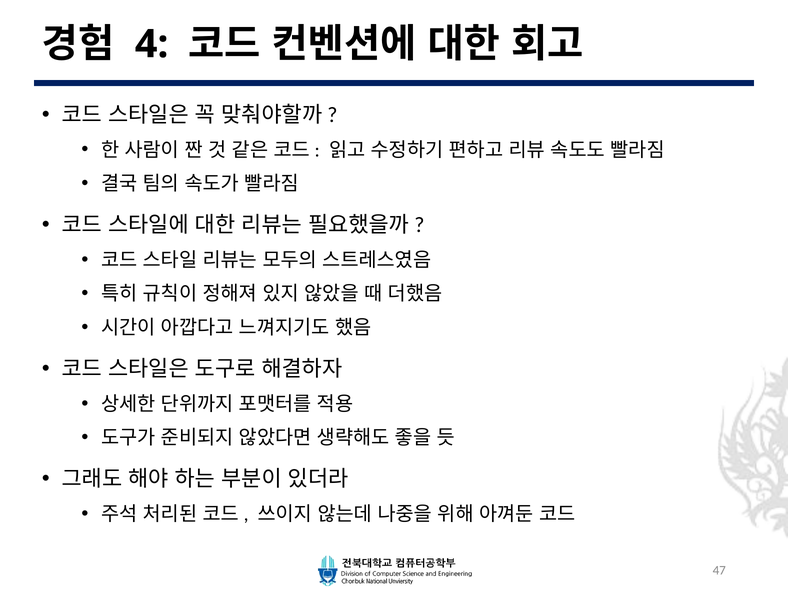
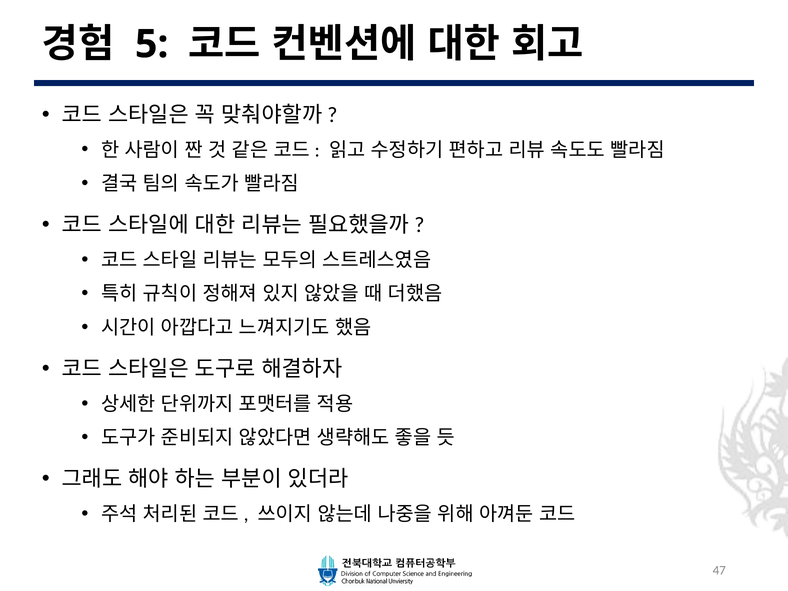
4: 4 -> 5 (152, 44)
